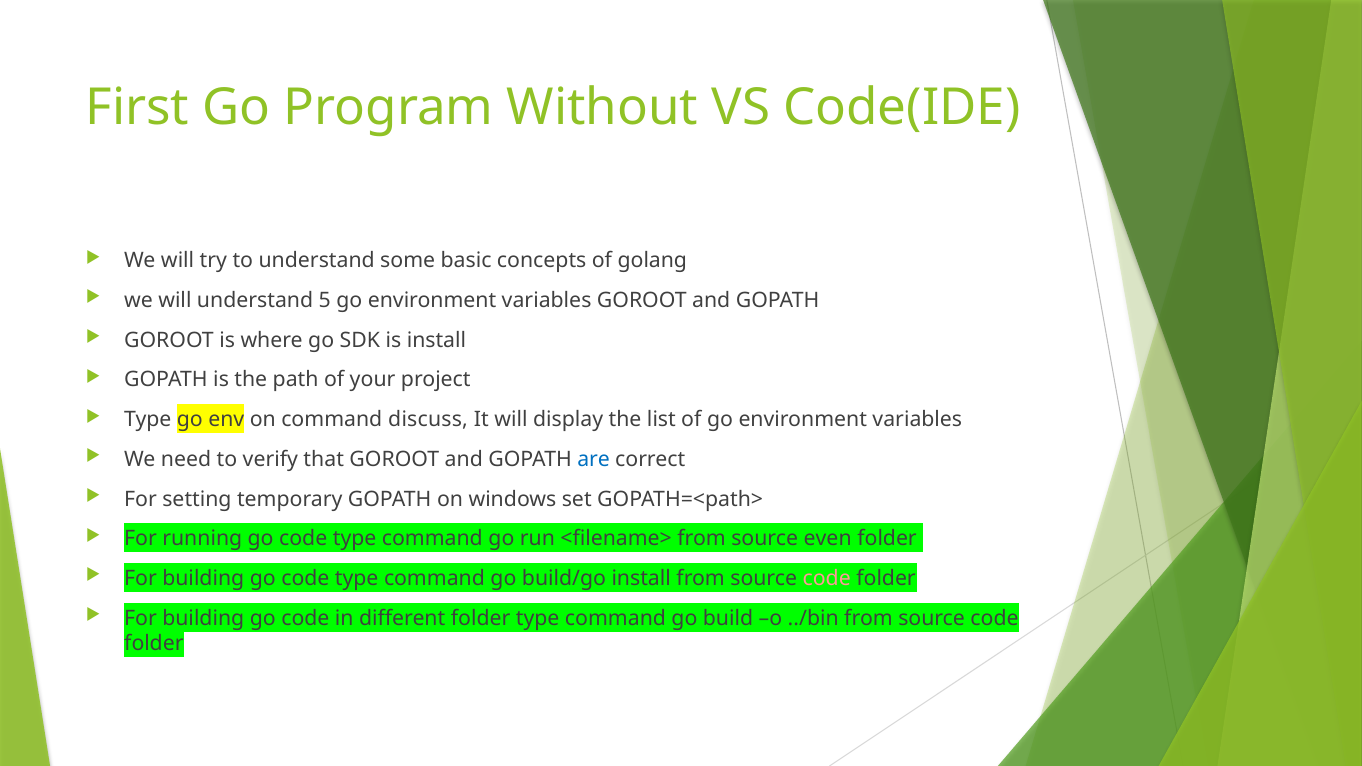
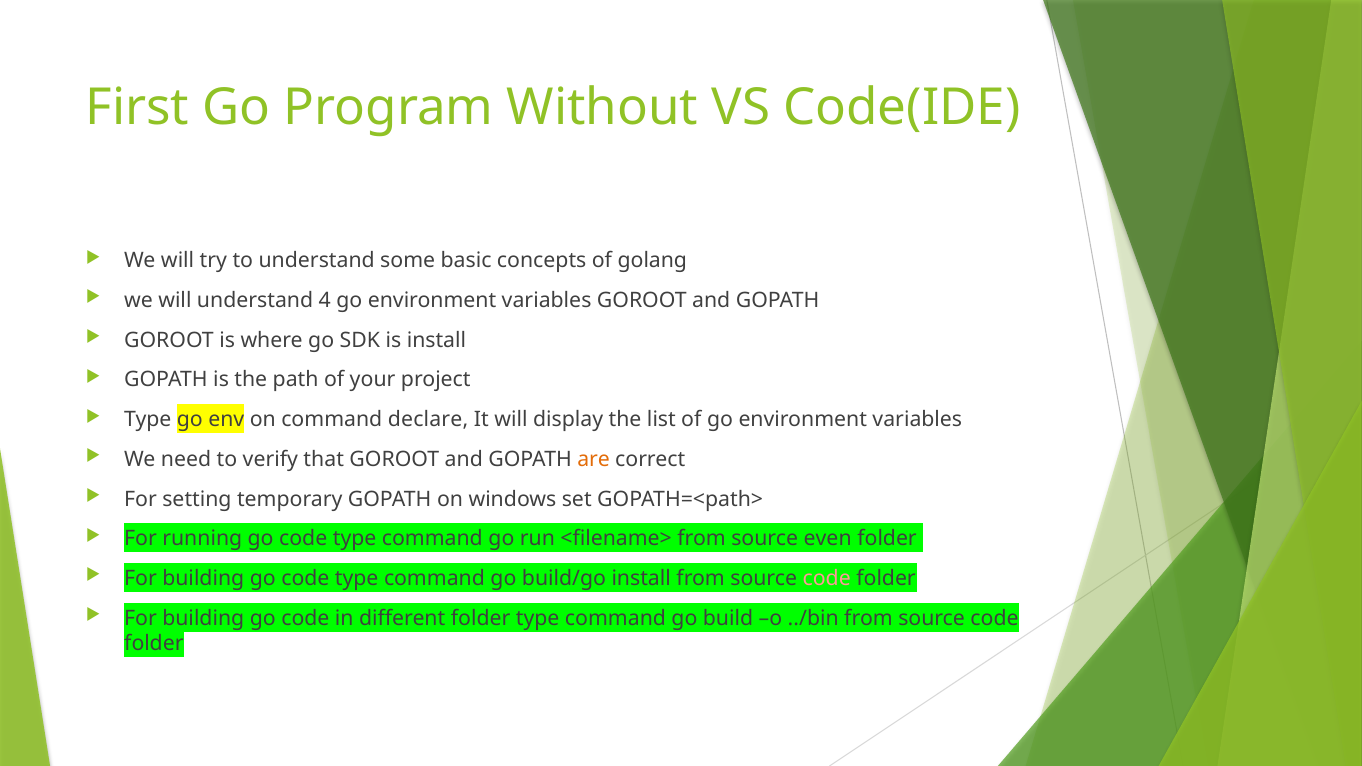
5: 5 -> 4 (325, 300)
discuss: discuss -> declare (428, 420)
are colour: blue -> orange (594, 459)
